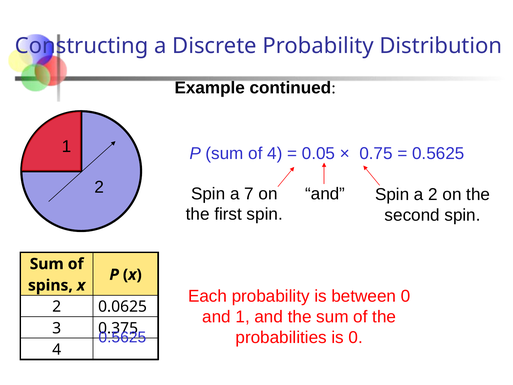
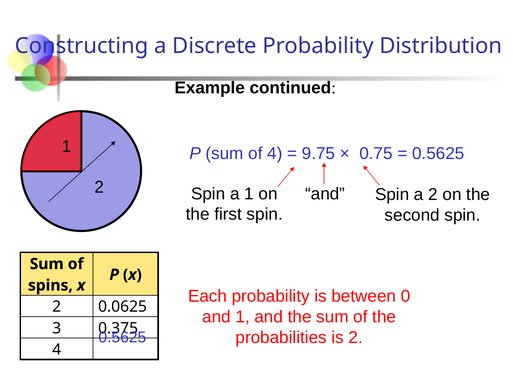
0.05: 0.05 -> 9.75 (319, 154)
a 7: 7 -> 1 (249, 194)
is 0: 0 -> 2 (356, 337)
